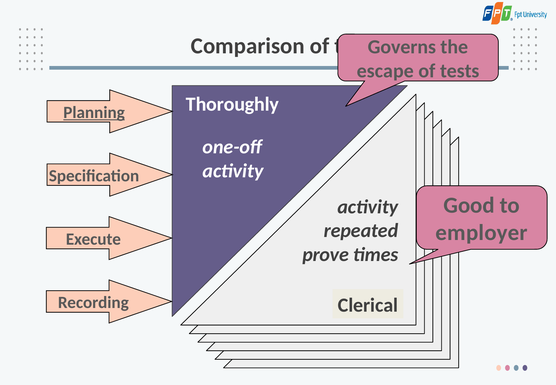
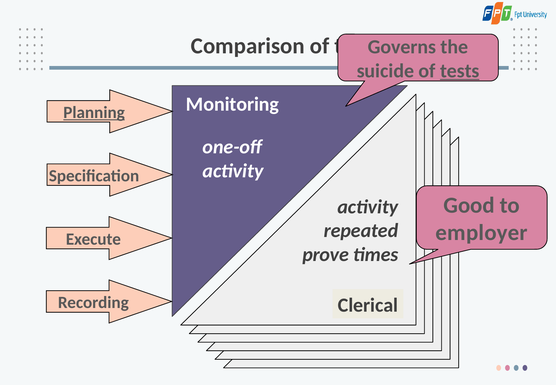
escape: escape -> suicide (385, 71)
tests underline: none -> present (460, 71)
Thoroughly: Thoroughly -> Monitoring (232, 104)
